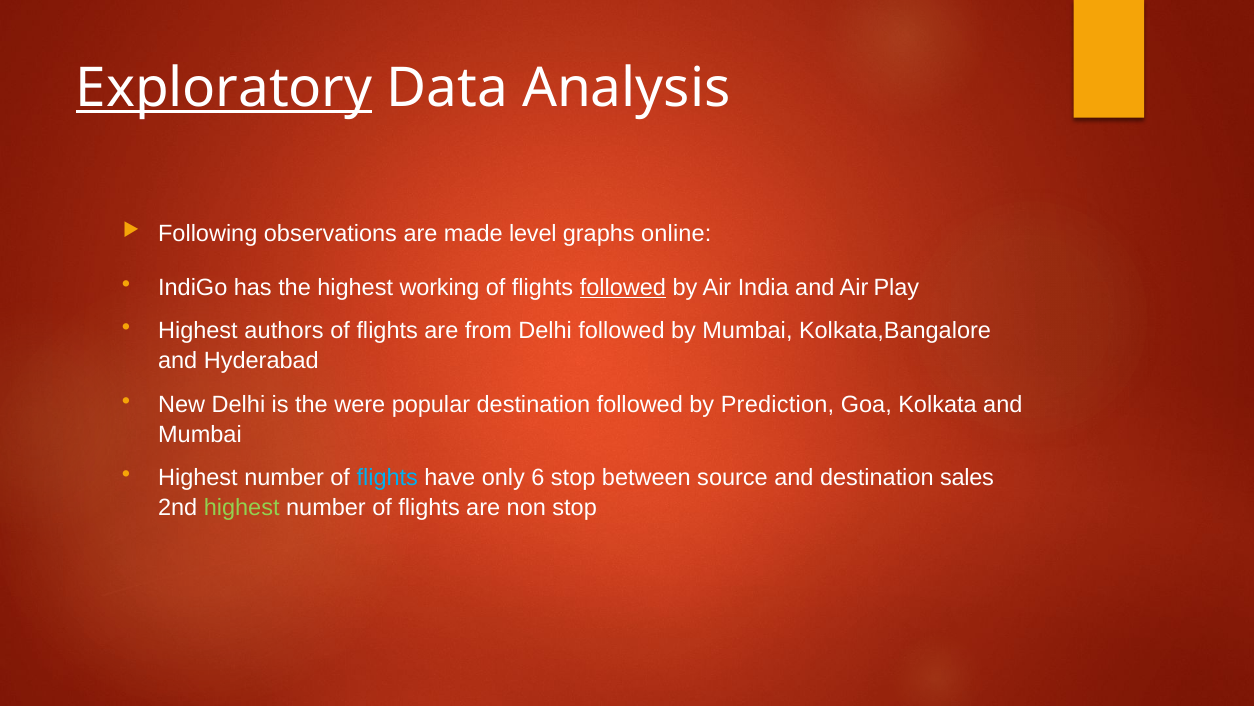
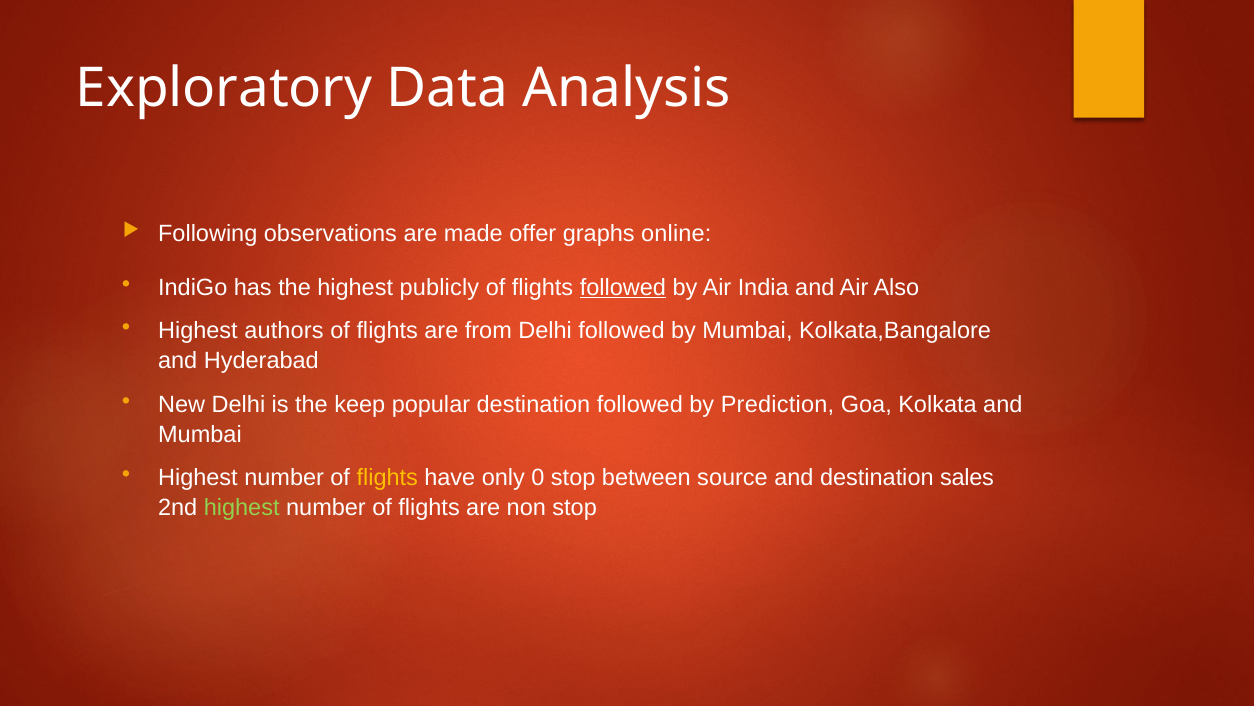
Exploratory underline: present -> none (224, 88)
level: level -> offer (533, 234)
working: working -> publicly (439, 287)
Play: Play -> Also (896, 287)
were: were -> keep (360, 404)
flights colour: light blue -> yellow (387, 477)
6: 6 -> 0 (538, 477)
